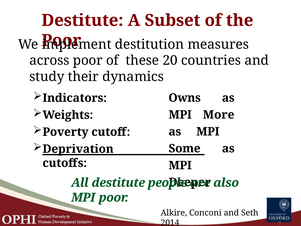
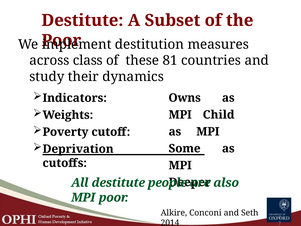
across poor: poor -> class (88, 60)
20: 20 -> 81 (170, 60)
More: More -> Child (219, 115)
